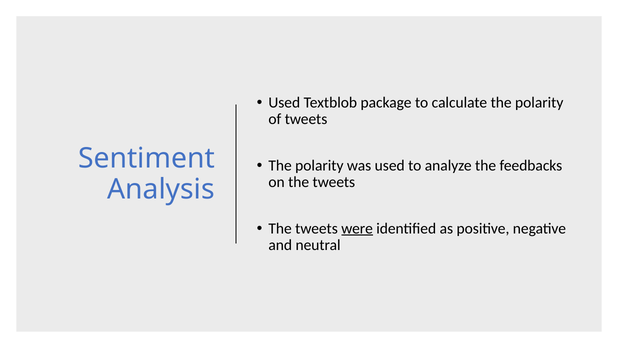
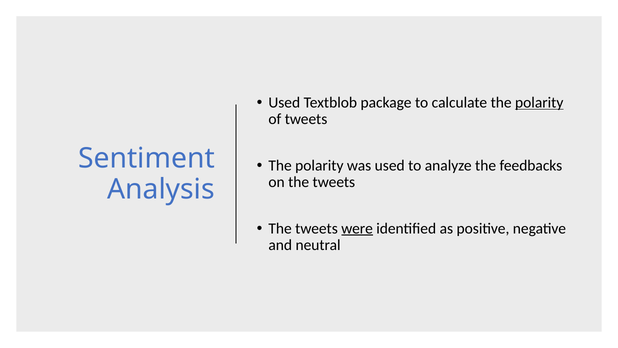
polarity underline: none -> present (539, 102)
